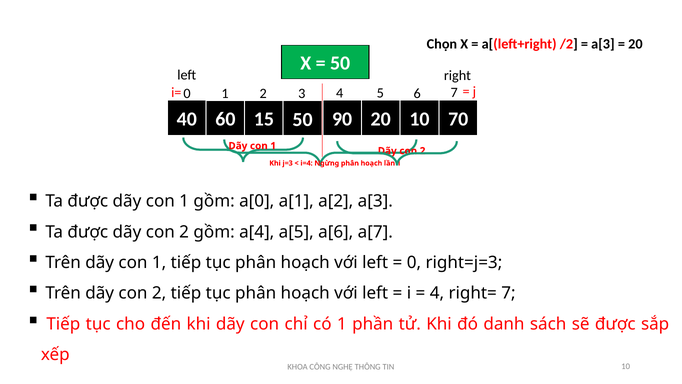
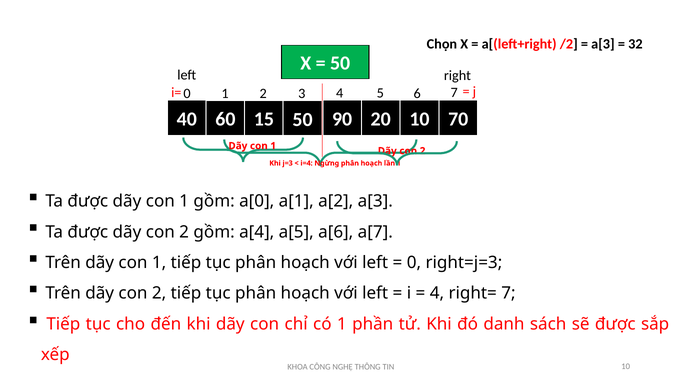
20: 20 -> 32 (635, 44)
